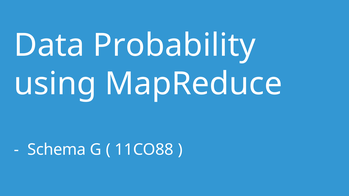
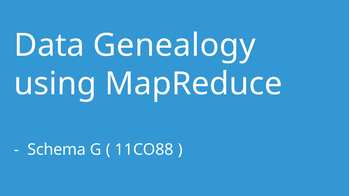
Probability: Probability -> Genealogy (174, 46)
